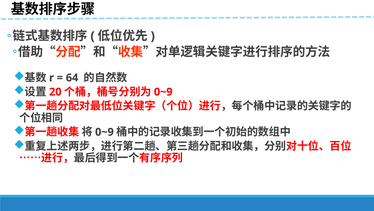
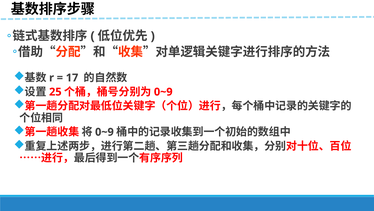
64: 64 -> 17 (72, 78)
20: 20 -> 25 (55, 92)
